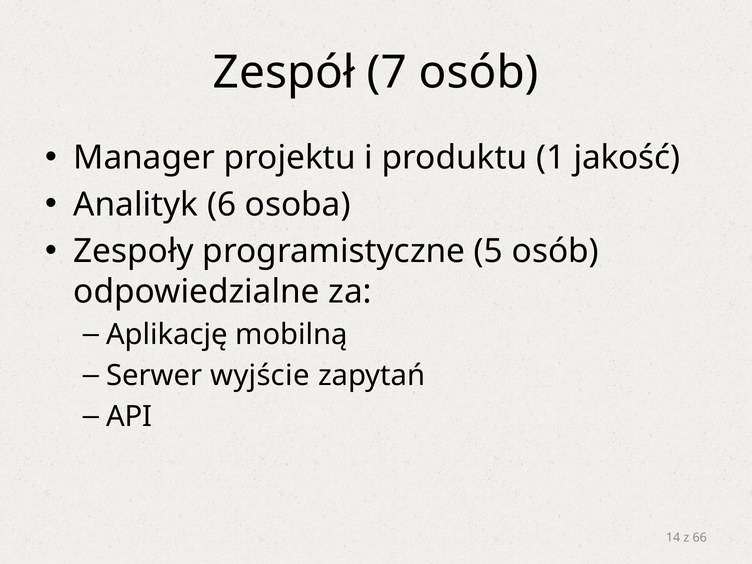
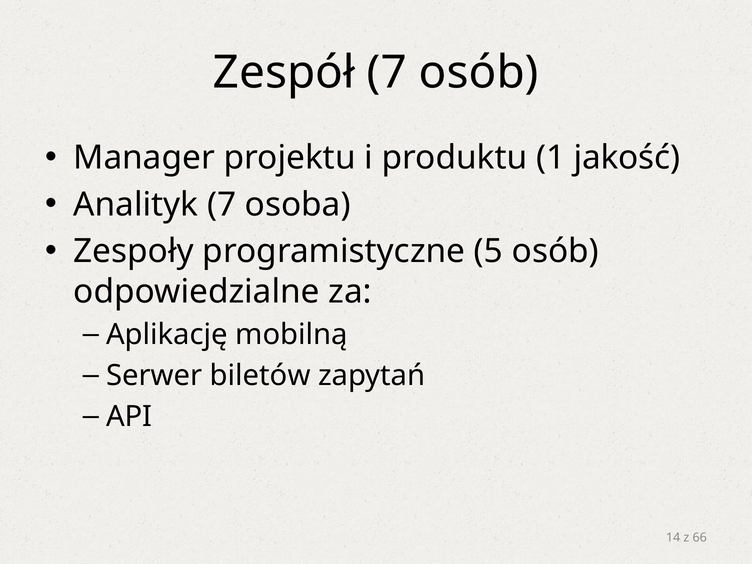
Analityk 6: 6 -> 7 (222, 205)
wyjście: wyjście -> biletów (260, 376)
